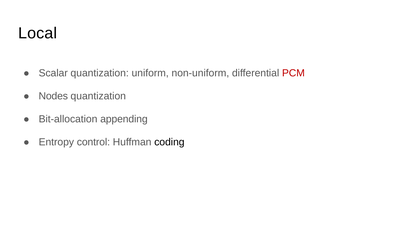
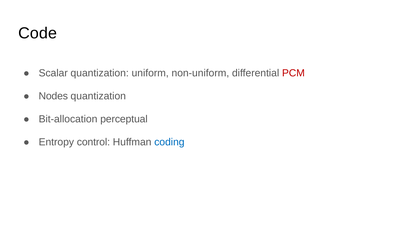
Local: Local -> Code (38, 33)
appending: appending -> perceptual (124, 119)
coding colour: black -> blue (169, 142)
